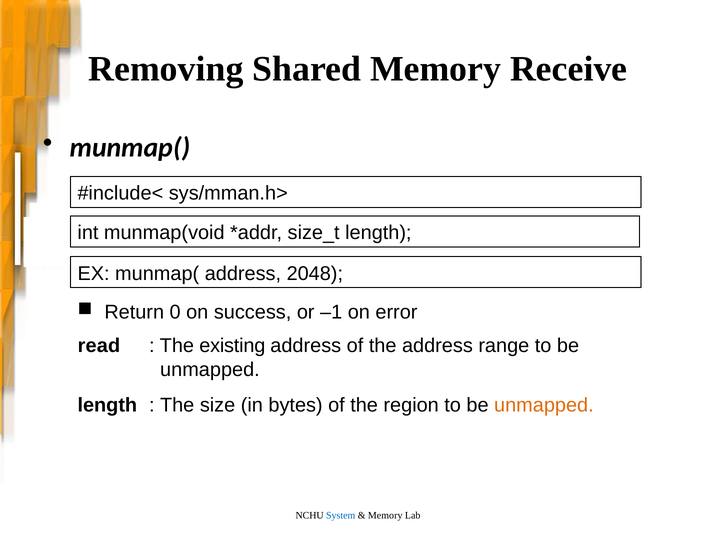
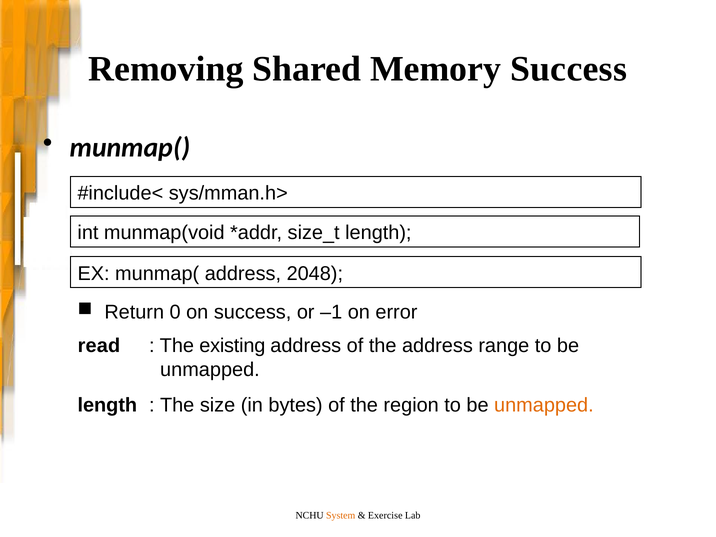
Memory Receive: Receive -> Success (569, 69)
System colour: blue -> orange (341, 516)
Memory: Memory -> Exercise (385, 516)
